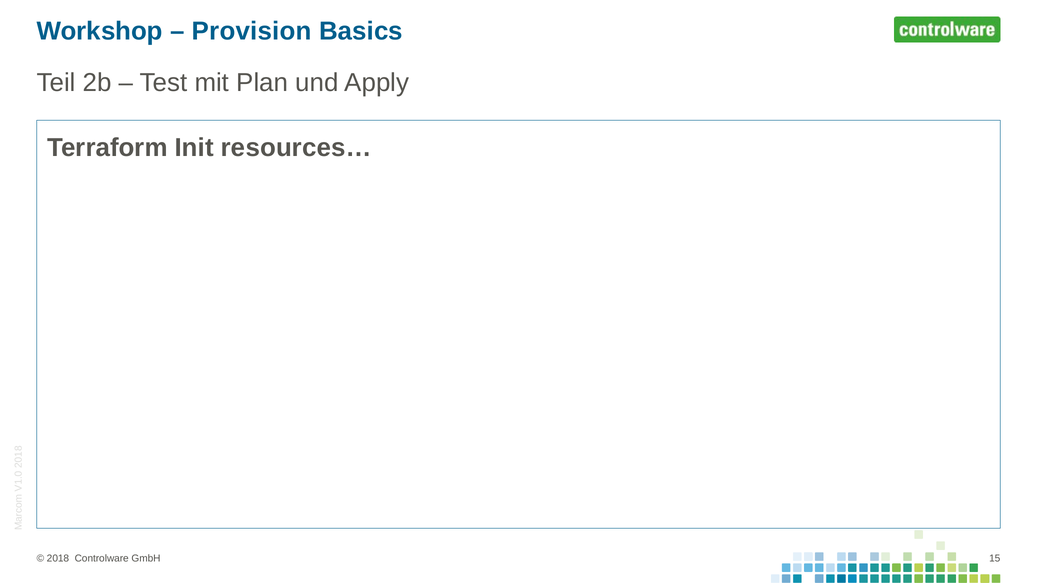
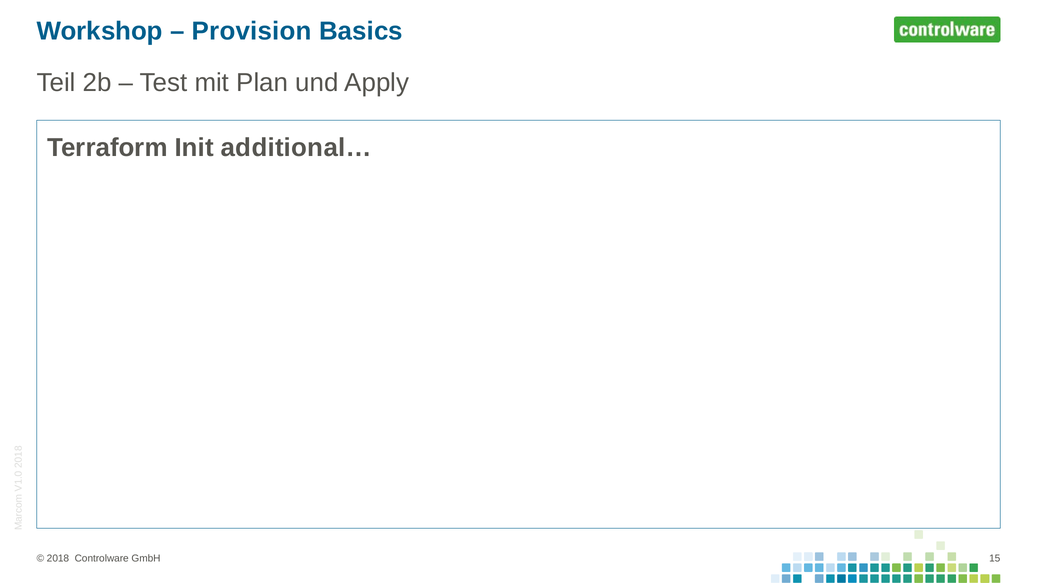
resources…: resources… -> additional… (296, 148)
